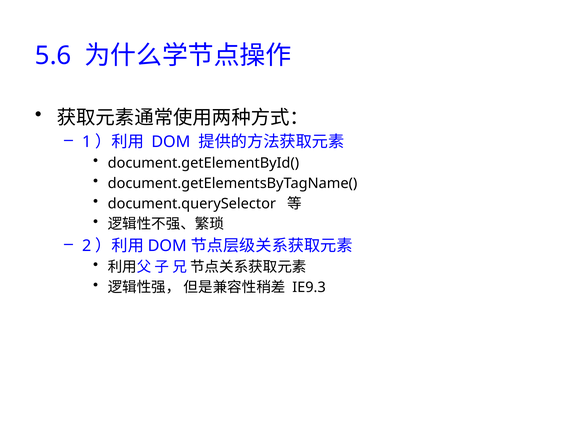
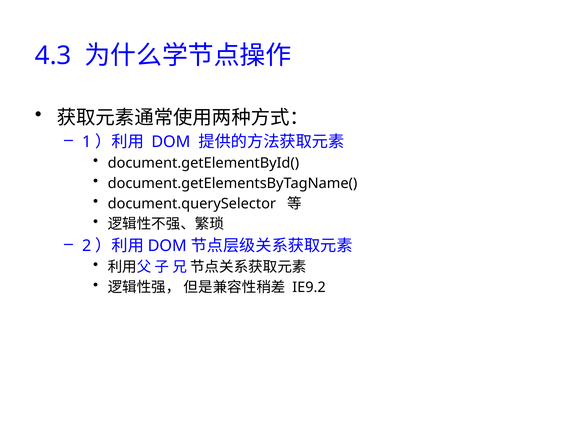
5.6: 5.6 -> 4.3 (53, 56)
IE9.3: IE9.3 -> IE9.2 (309, 288)
